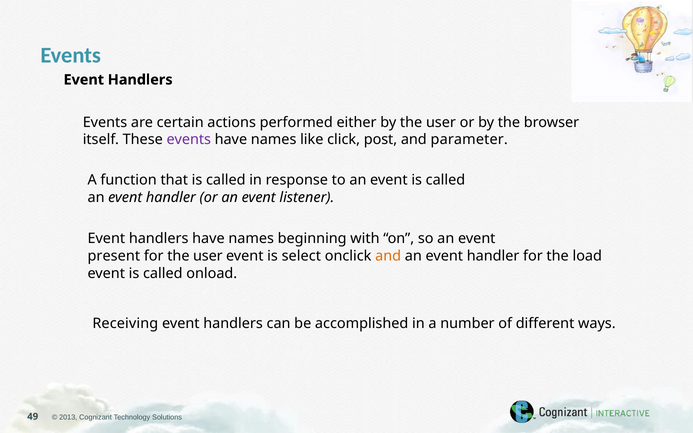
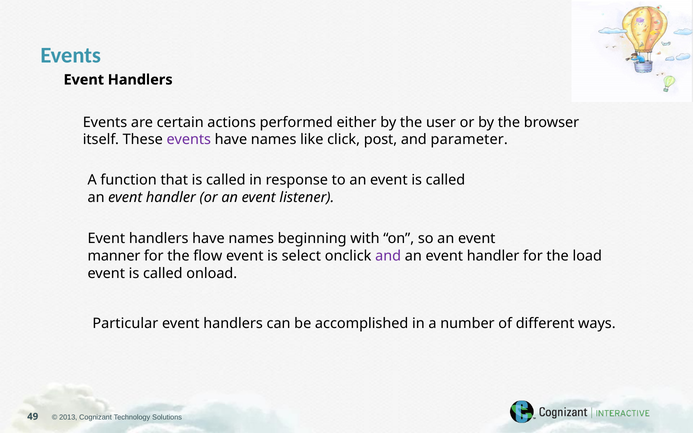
present: present -> manner (114, 256)
for the user: user -> flow (208, 256)
and colour: orange -> purple (388, 256)
Receiving: Receiving -> Particular (125, 323)
